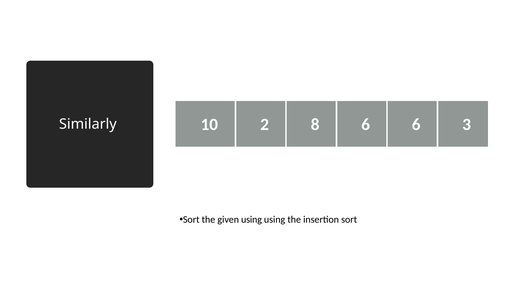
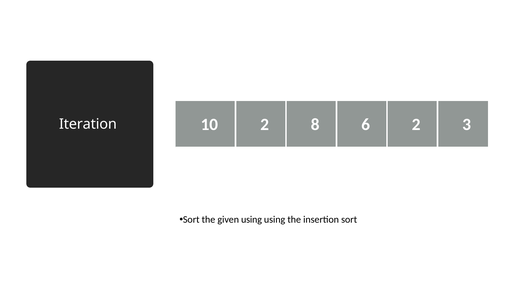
6 6: 6 -> 2 (416, 124)
Similarly: Similarly -> Iteration (88, 124)
